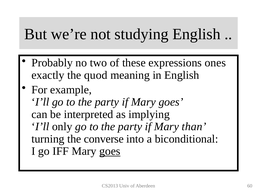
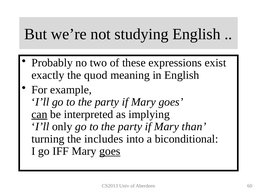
ones: ones -> exist (215, 63)
can underline: none -> present (39, 115)
converse: converse -> includes (104, 139)
